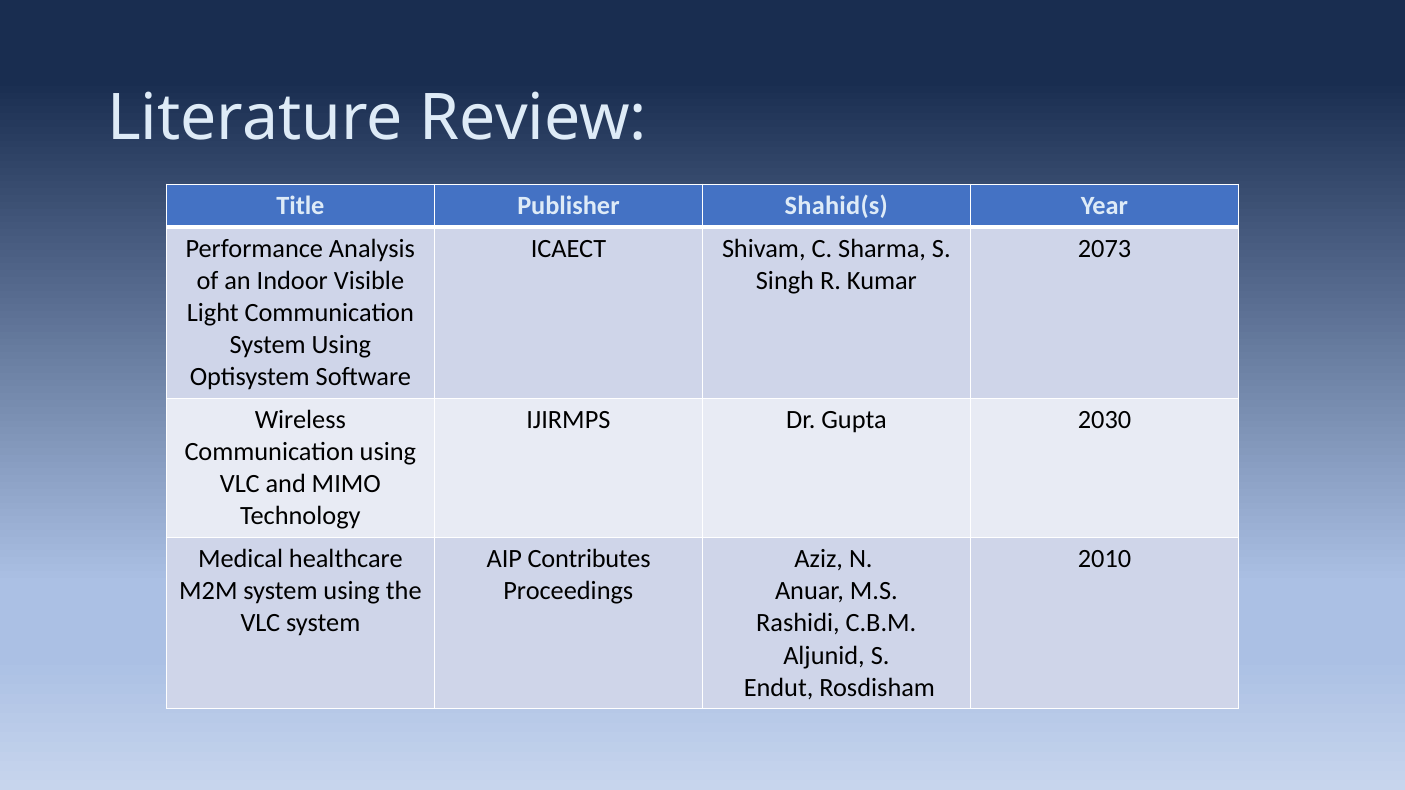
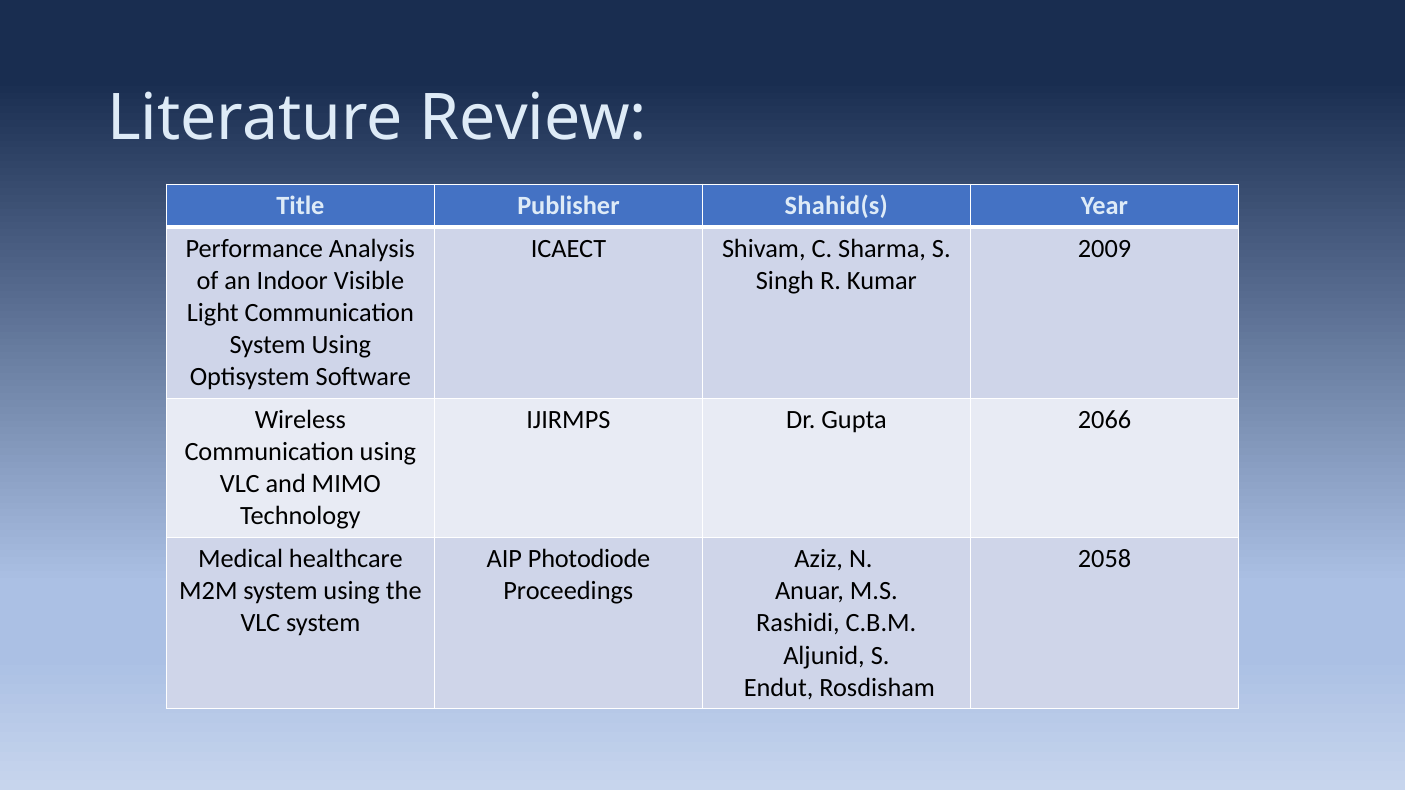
2073: 2073 -> 2009 (1105, 249)
2030: 2030 -> 2066 (1105, 420)
Contributes: Contributes -> Photodiode (589, 559)
2010: 2010 -> 2058 (1105, 559)
